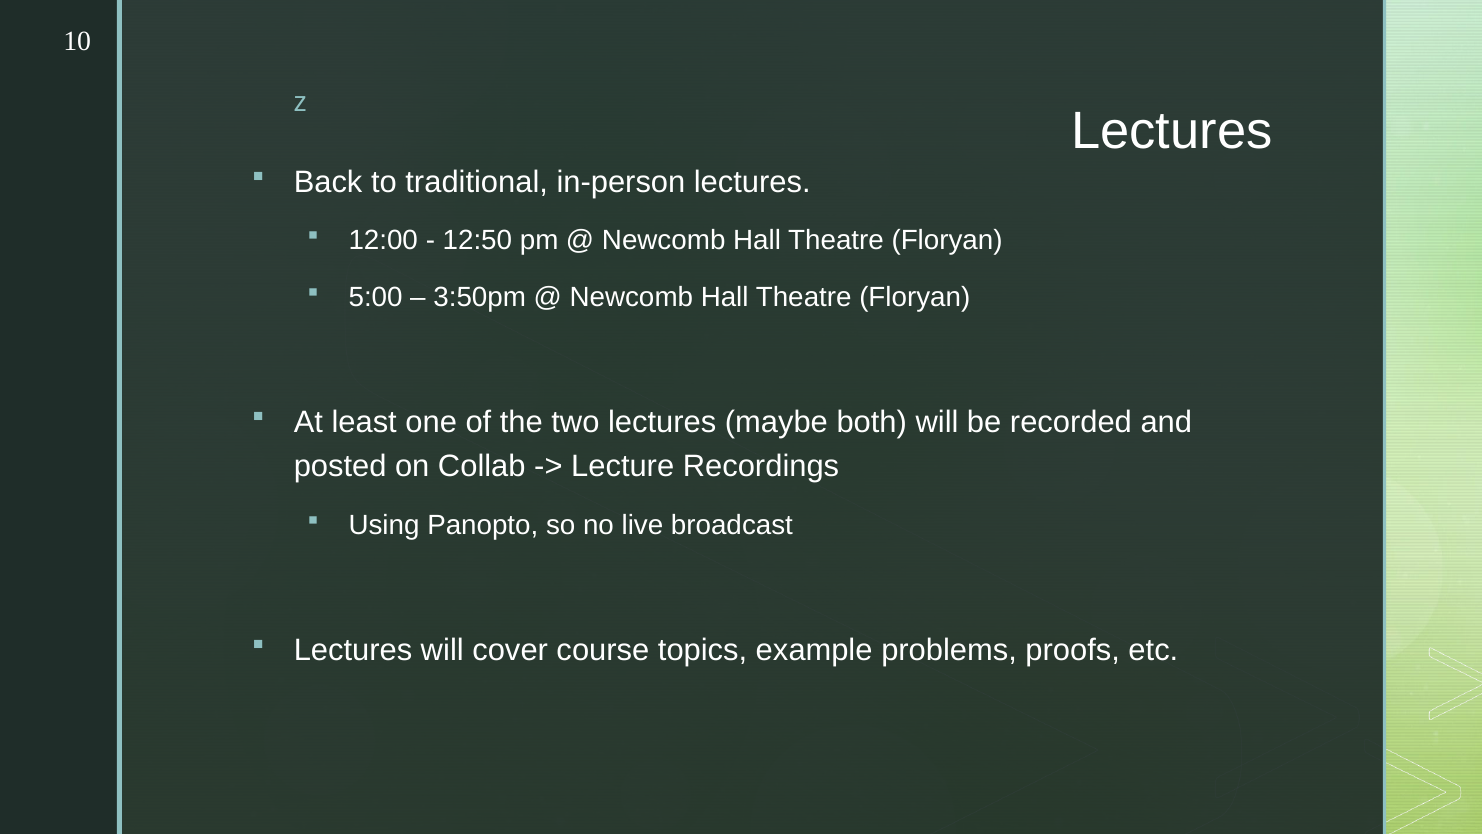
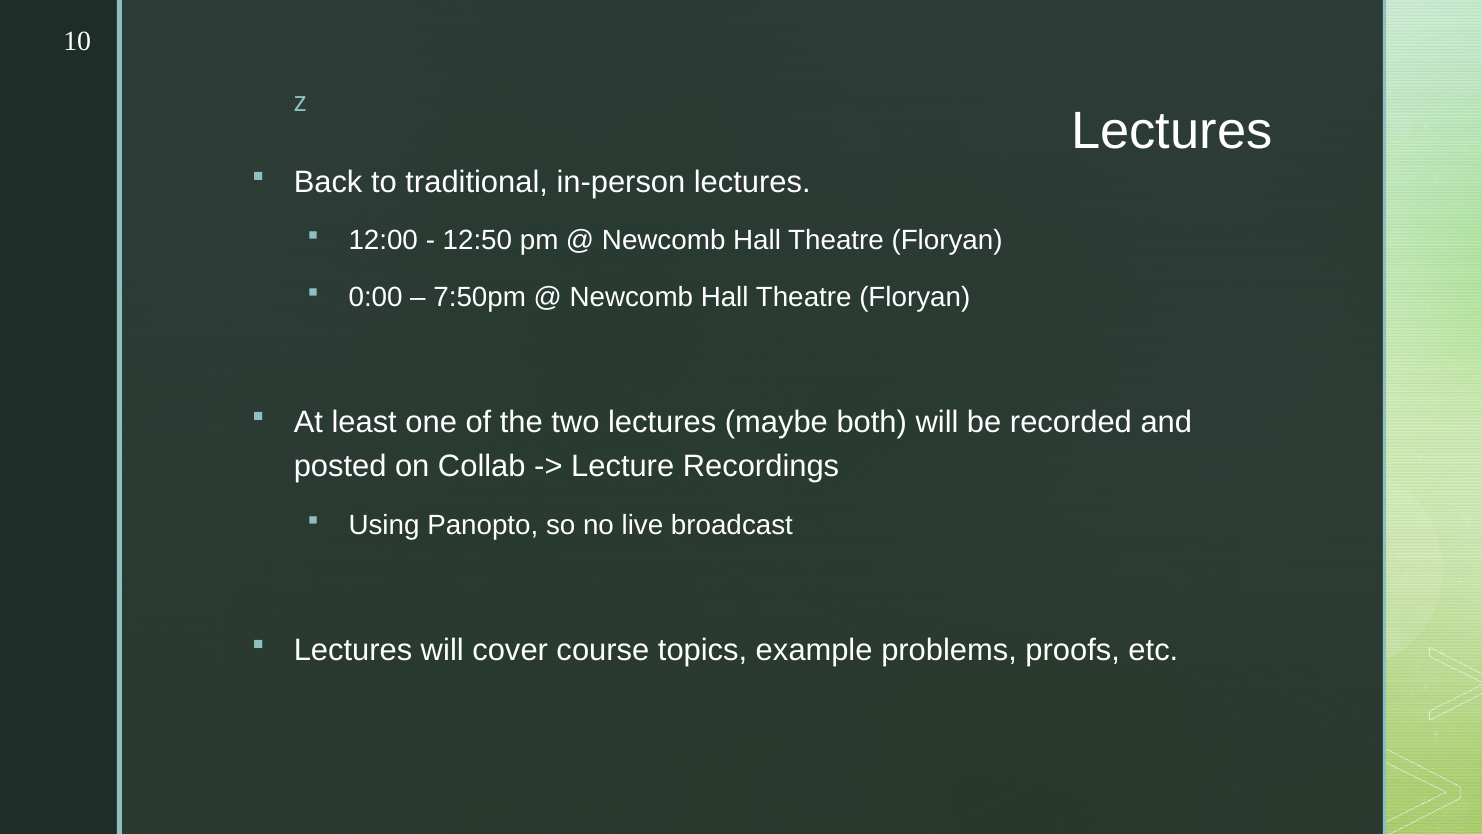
5:00: 5:00 -> 0:00 (376, 297)
3:50pm: 3:50pm -> 7:50pm (480, 297)
